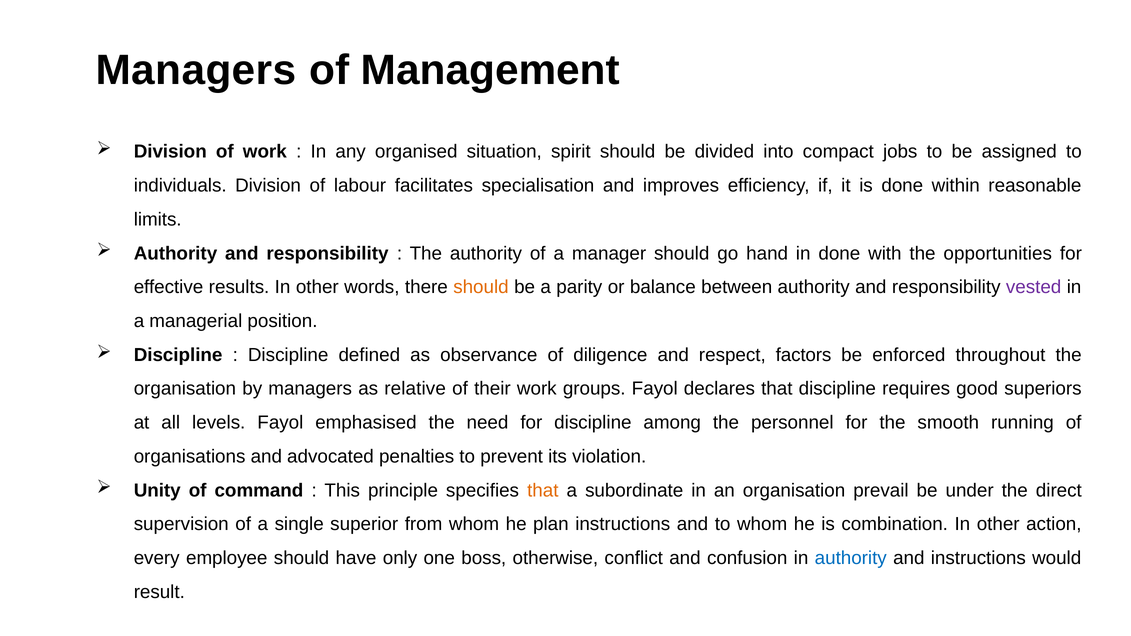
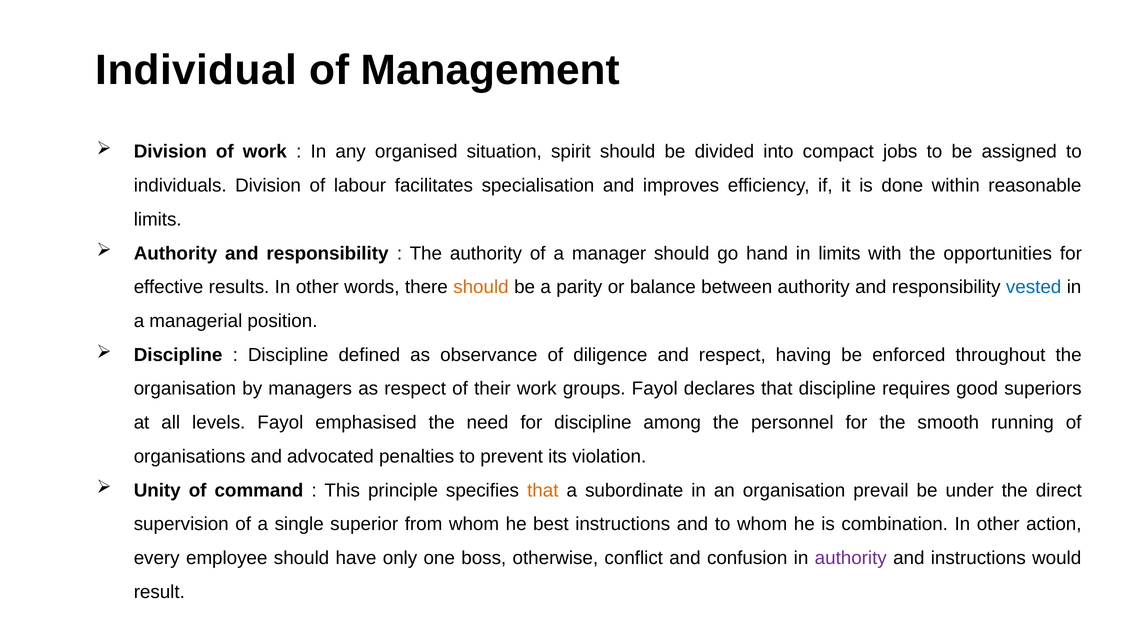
Managers: Managers -> Individual (196, 70)
in done: done -> limits (839, 253)
vested colour: purple -> blue (1034, 287)
factors: factors -> having (803, 355)
as relative: relative -> respect (415, 389)
plan: plan -> best (551, 524)
authority colour: blue -> purple (851, 558)
